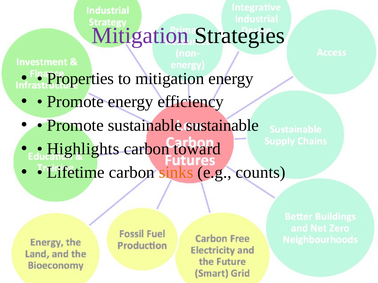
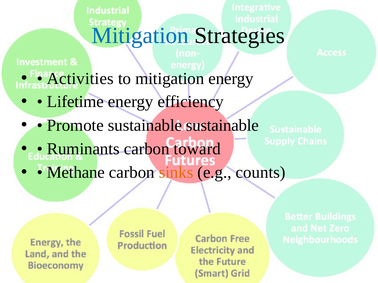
Mitigation colour: purple -> blue (140, 36)
Properties: Properties -> Activities (80, 79)
Promote: Promote -> Lifetime (75, 102)
Highlights: Highlights -> Ruminants (83, 149)
Lifetime: Lifetime -> Methane (76, 173)
